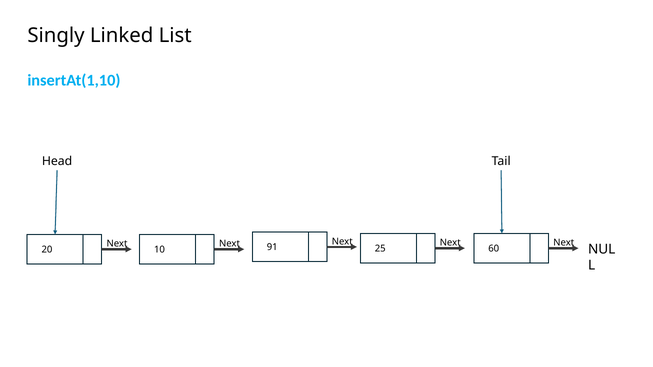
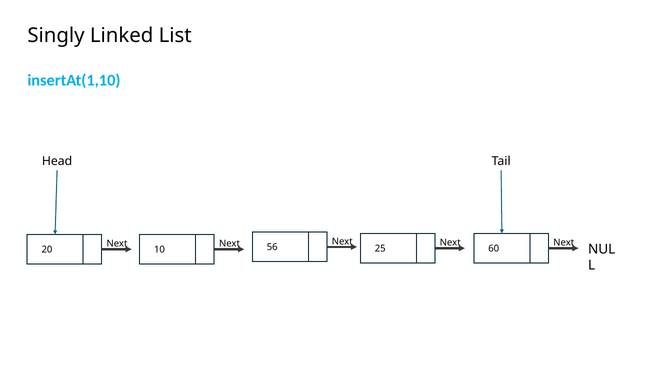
91: 91 -> 56 (272, 247)
